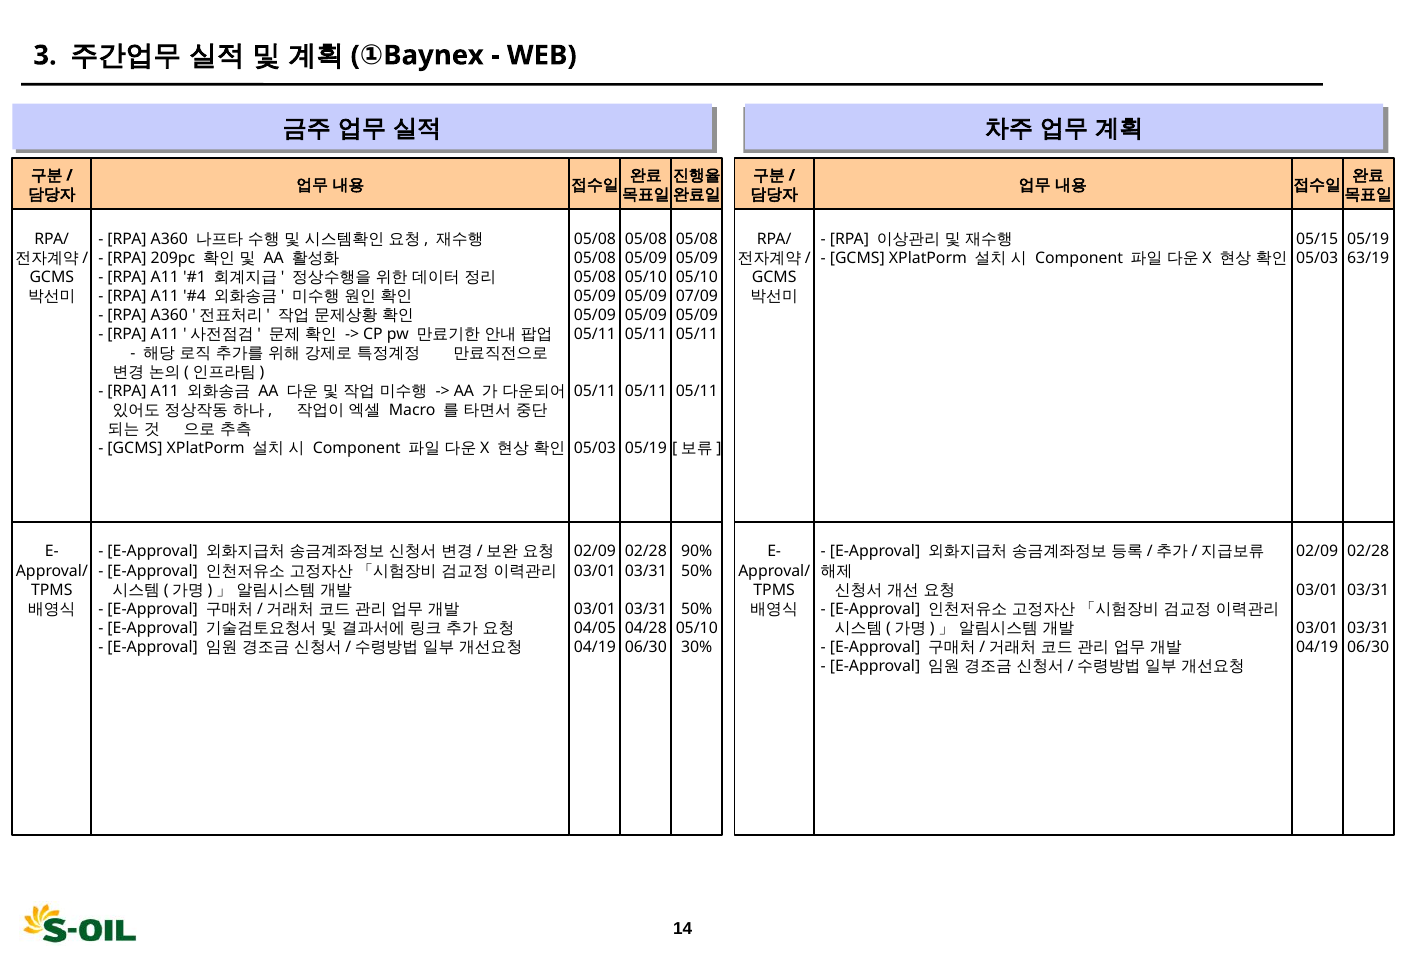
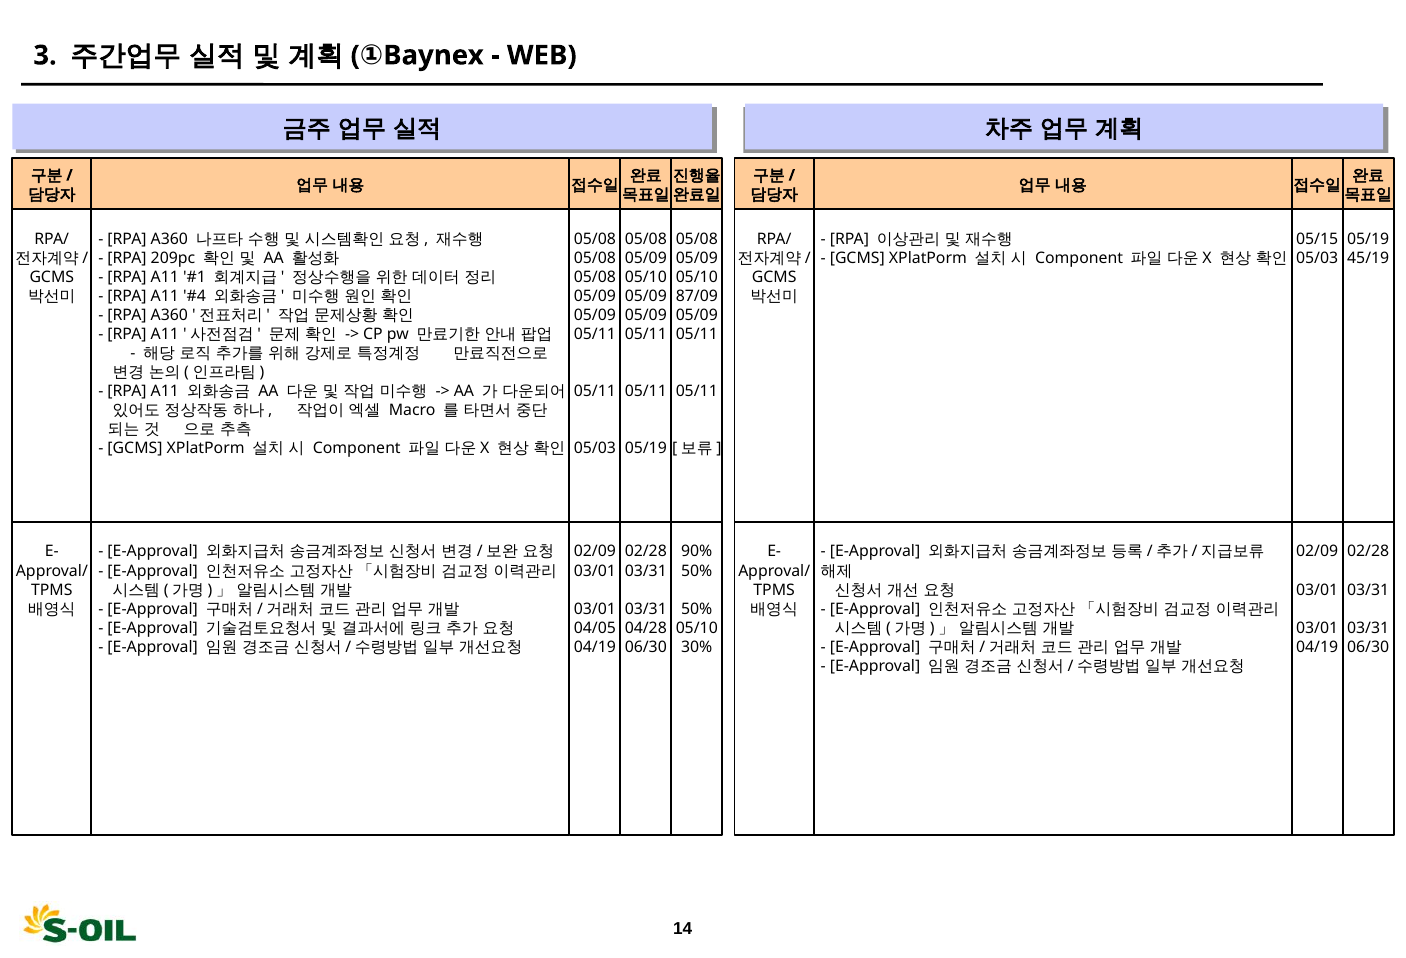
63/19: 63/19 -> 45/19 (1368, 258)
07/09: 07/09 -> 87/09 (697, 296)
